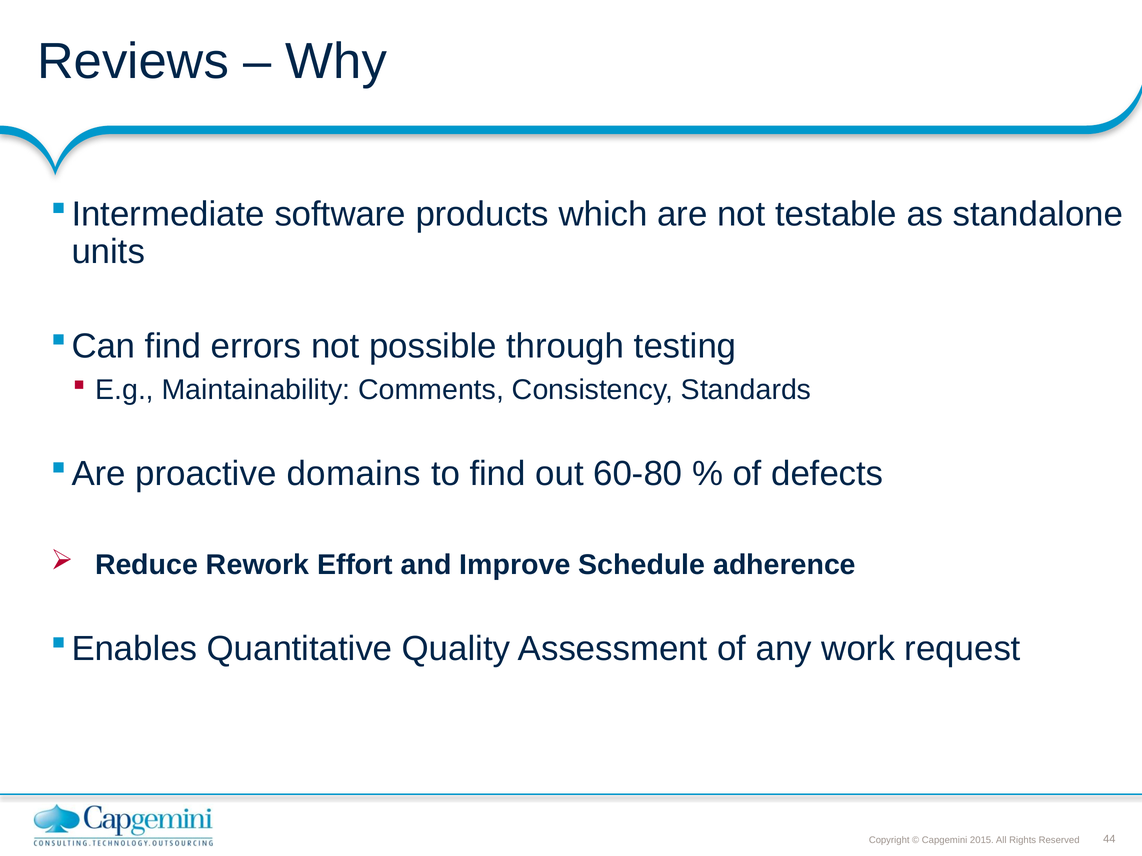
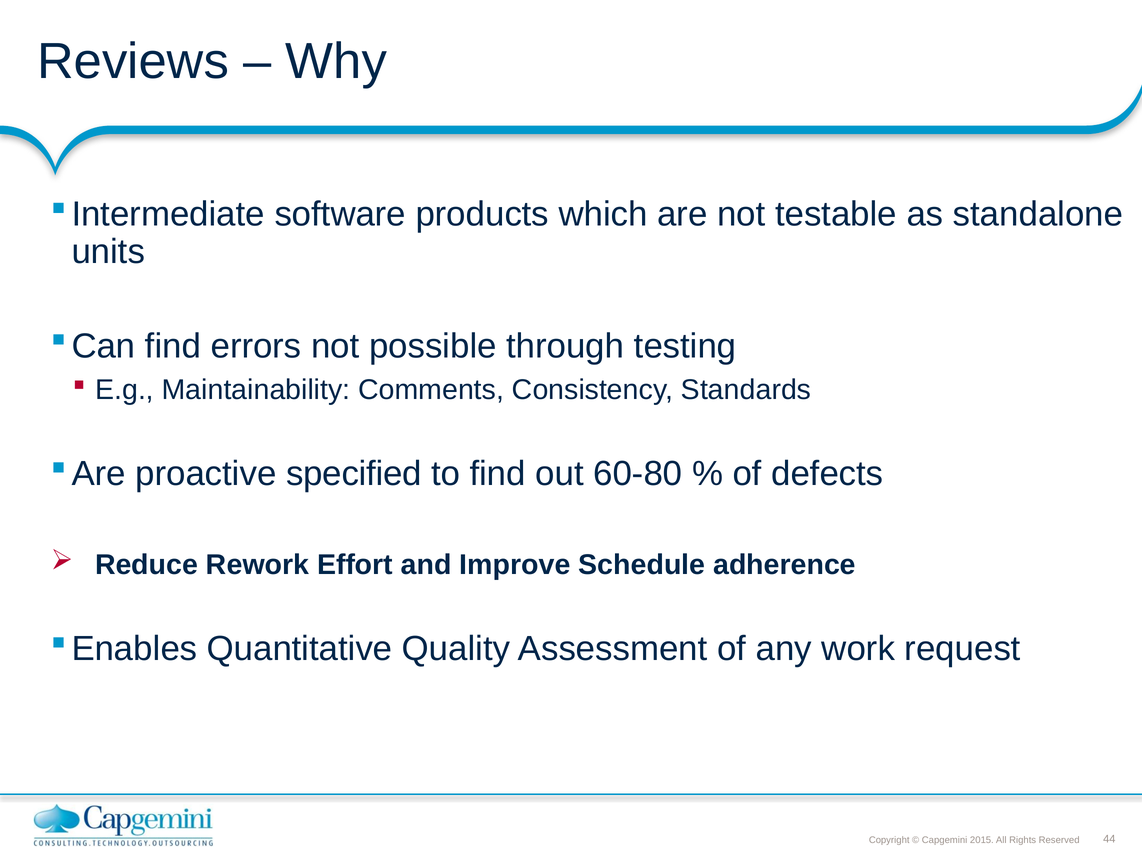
domains: domains -> specified (354, 474)
